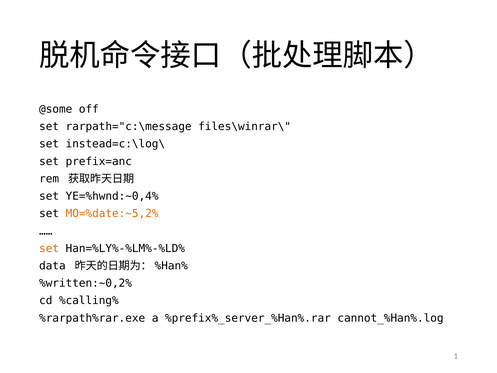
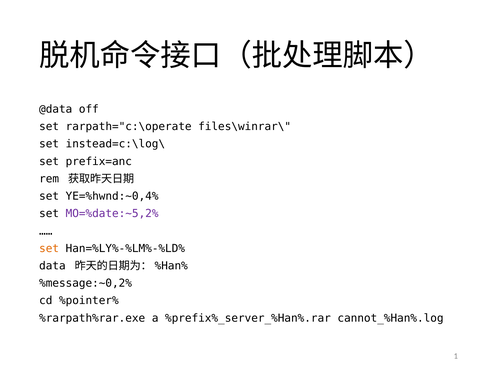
@some: @some -> @data (56, 109)
rarpath="c:\message: rarpath="c:\message -> rarpath="c:\operate (129, 126)
MO=%date:~5,2% colour: orange -> purple (112, 213)
%written:~0,2%: %written:~0,2% -> %message:~0,2% (86, 283)
%calling%: %calling% -> %pointer% (89, 300)
